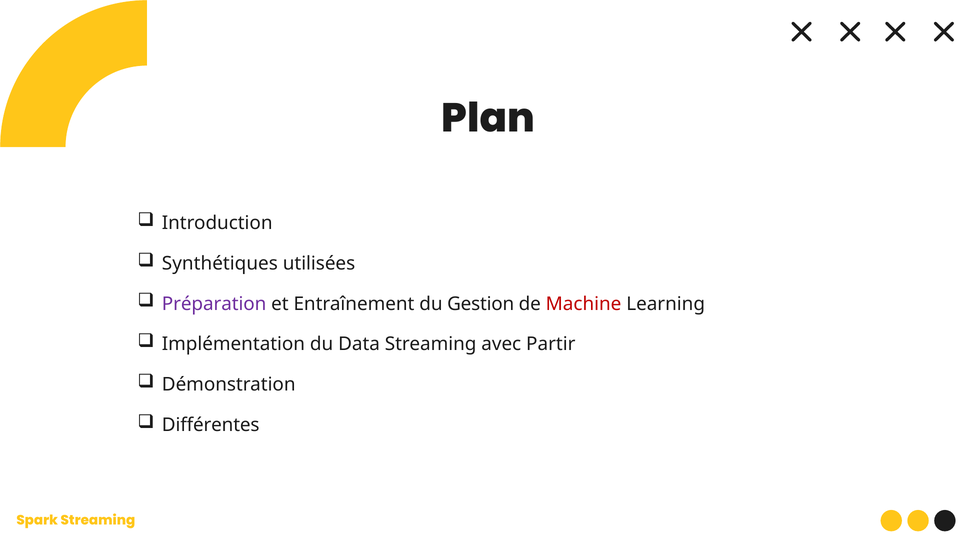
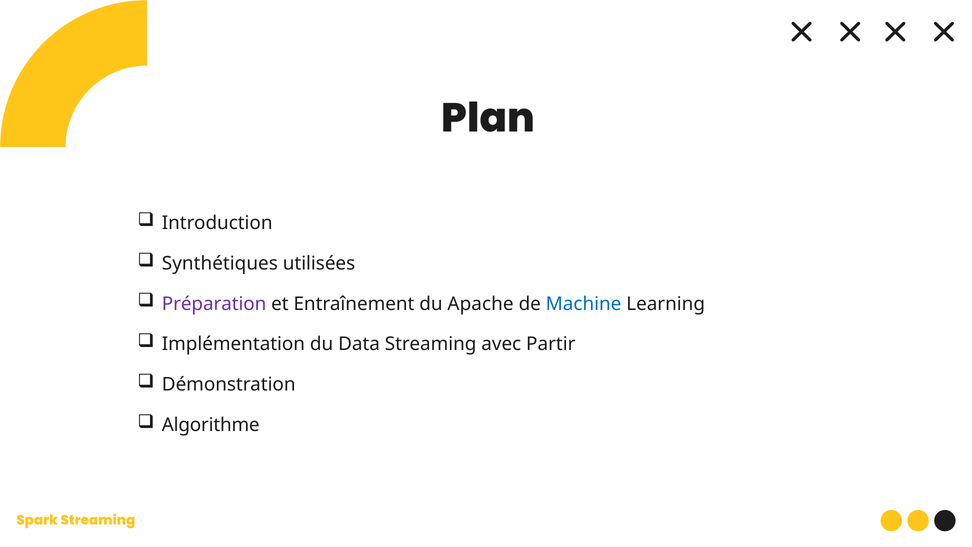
Gestion: Gestion -> Apache (481, 304)
Machine colour: red -> blue (584, 304)
Différentes: Différentes -> Algorithme (211, 425)
